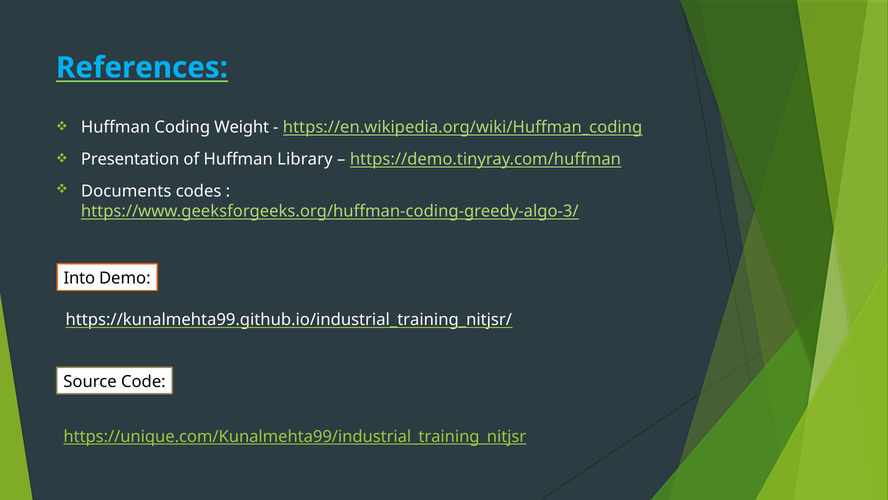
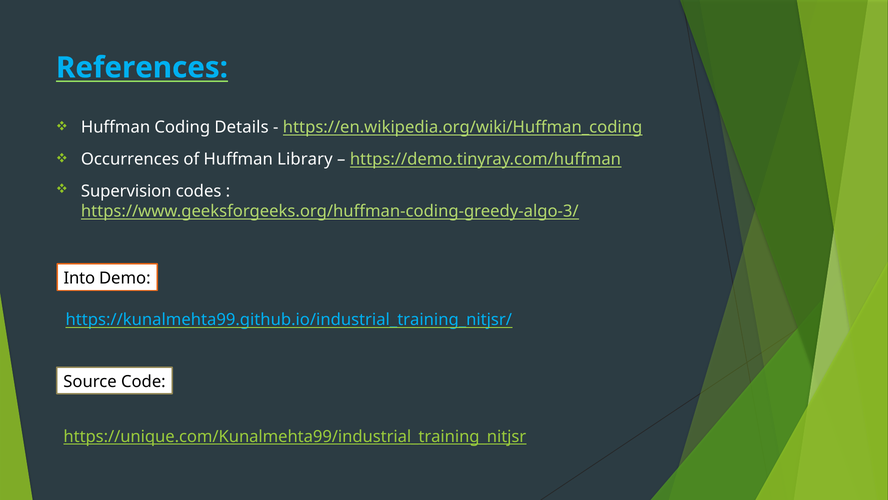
Weight: Weight -> Details (242, 127)
Presentation: Presentation -> Occurrences (130, 159)
Documents: Documents -> Supervision (126, 191)
https://kunalmehta99.github.io/industrial_training_nitjsr/ colour: white -> light blue (289, 320)
